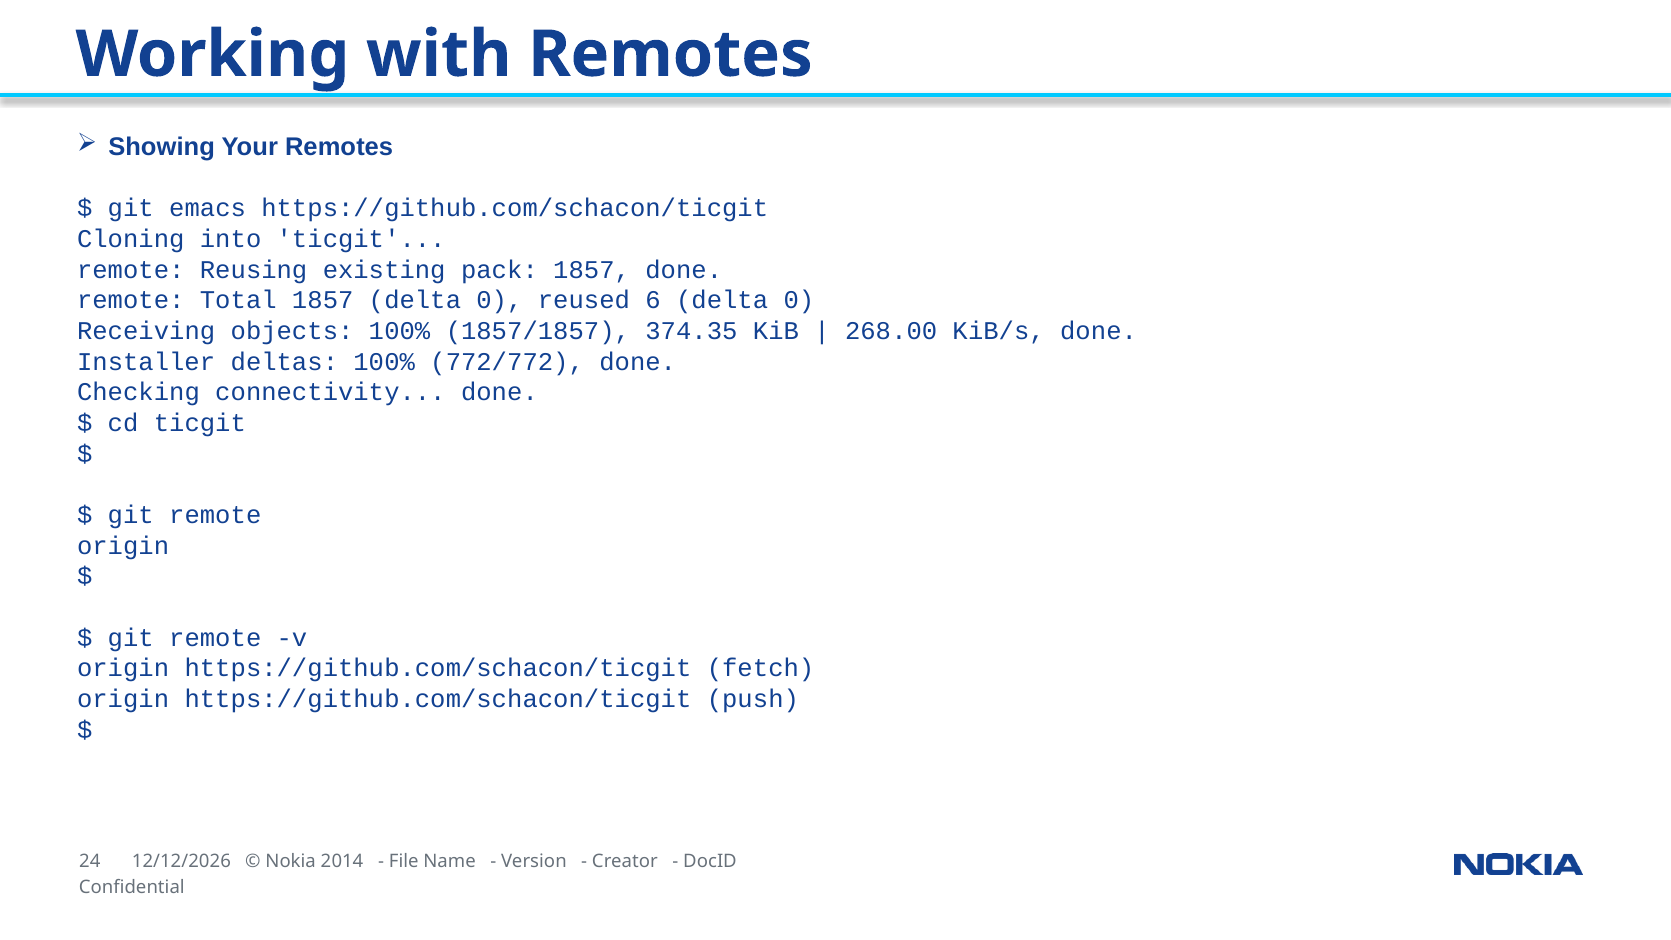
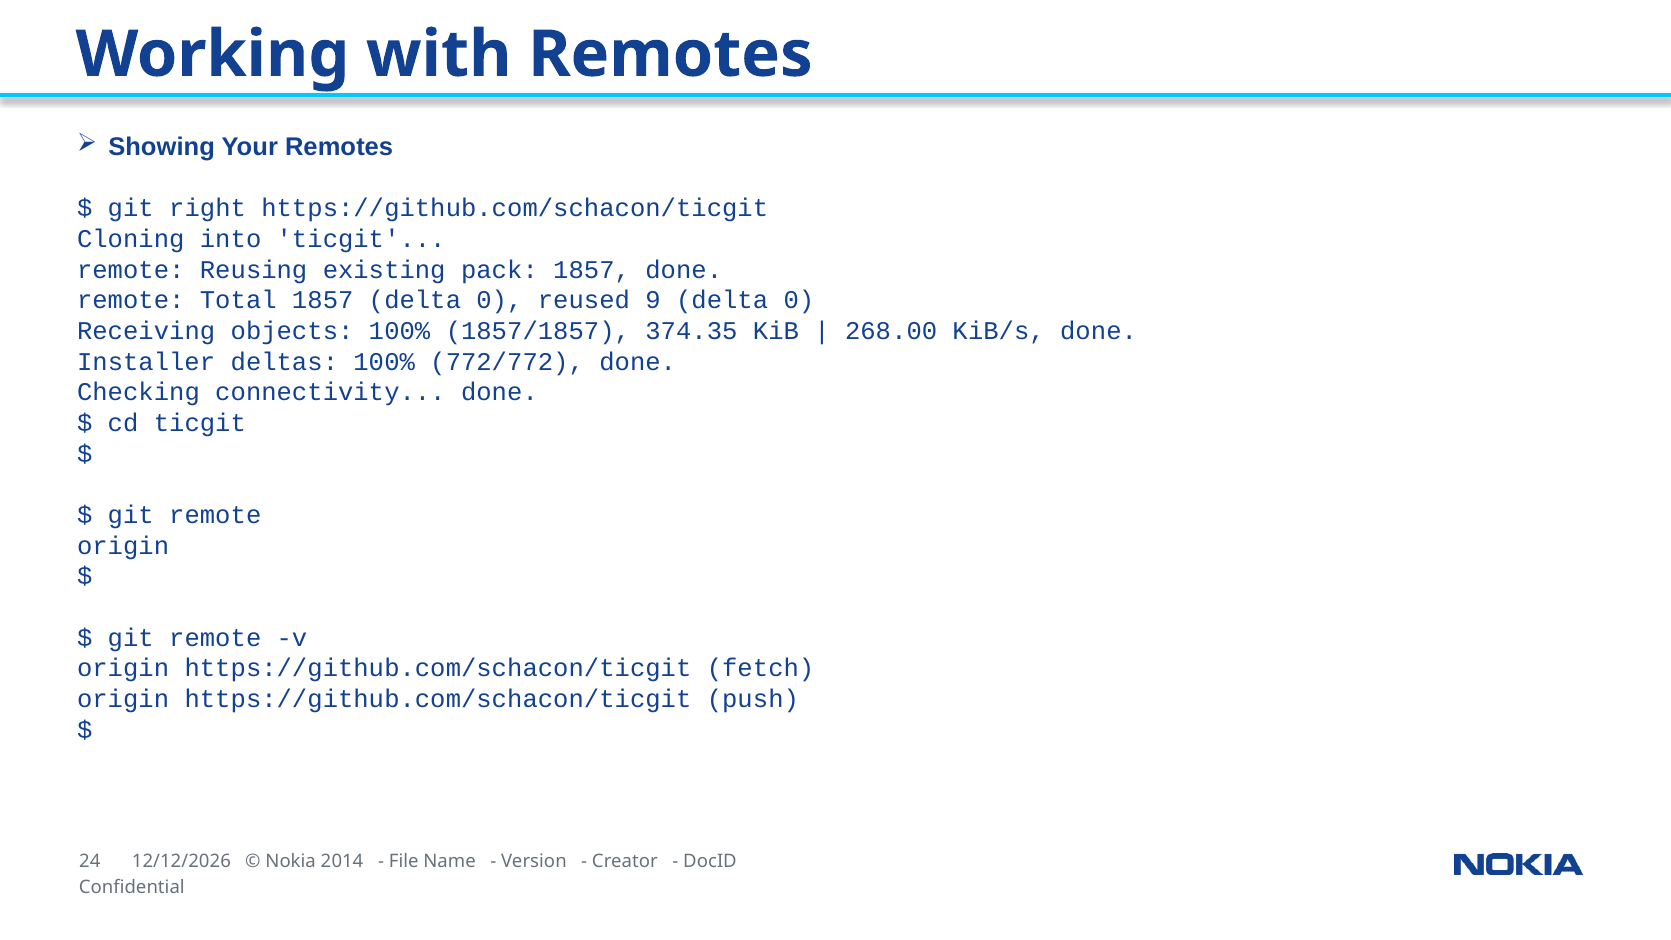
emacs: emacs -> right (208, 208)
6: 6 -> 9 (653, 300)
